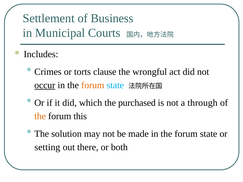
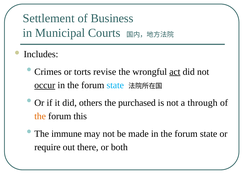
clause: clause -> revise (105, 72)
act underline: none -> present (175, 72)
forum colour: orange -> black (93, 85)
which: which -> others (91, 103)
solution: solution -> immune (67, 134)
setting: setting -> require (47, 147)
